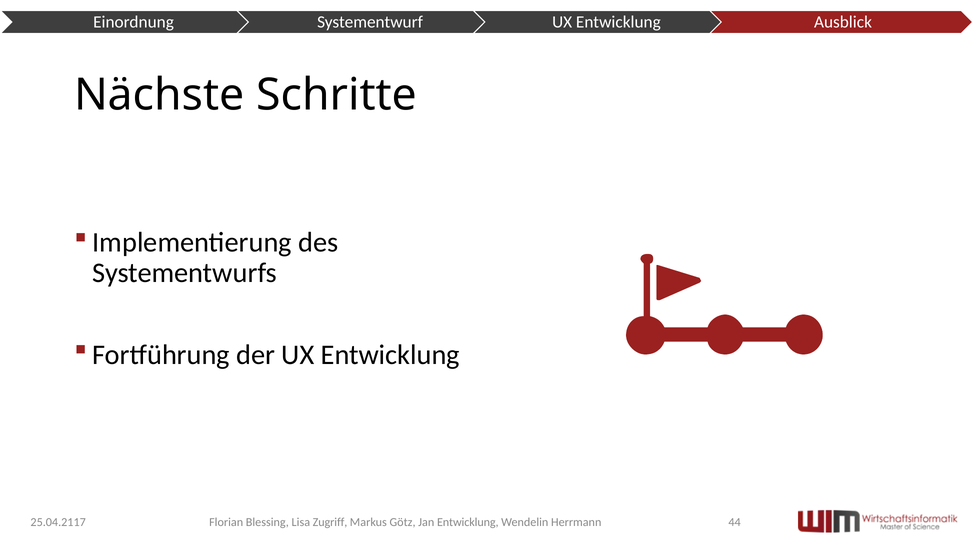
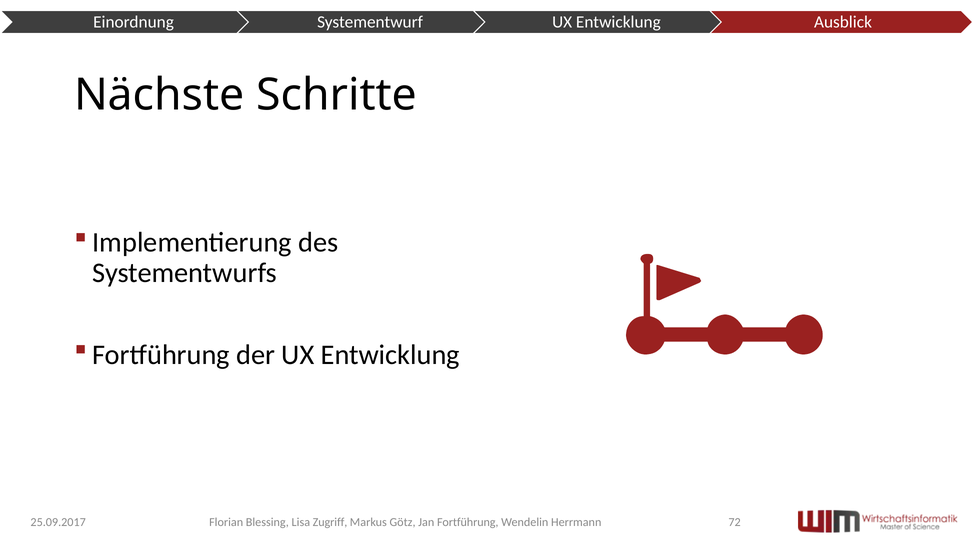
Jan Entwicklung: Entwicklung -> Fortführung (468, 523)
44: 44 -> 72 (735, 523)
25.04.2117: 25.04.2117 -> 25.09.2017 (58, 523)
